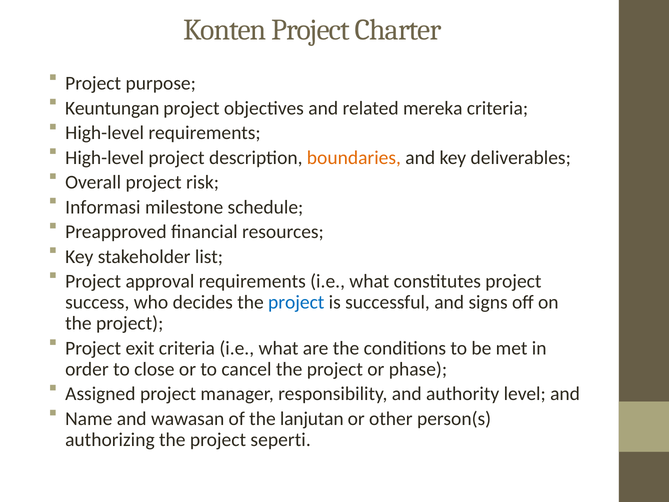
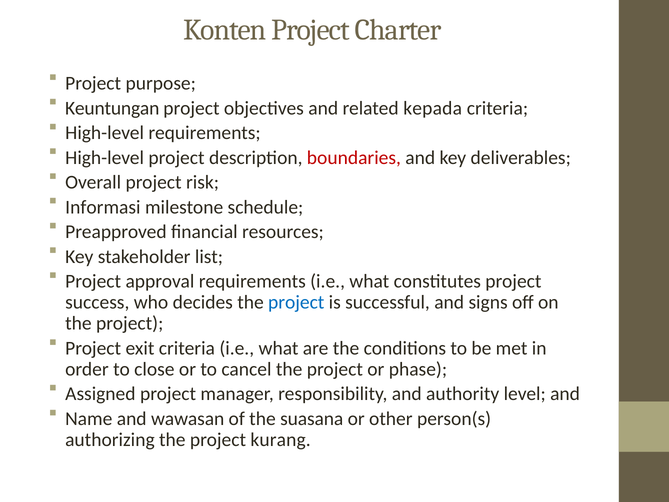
mereka: mereka -> kepada (433, 108)
boundaries colour: orange -> red (354, 158)
lanjutan: lanjutan -> suasana (312, 419)
seperti: seperti -> kurang (281, 440)
